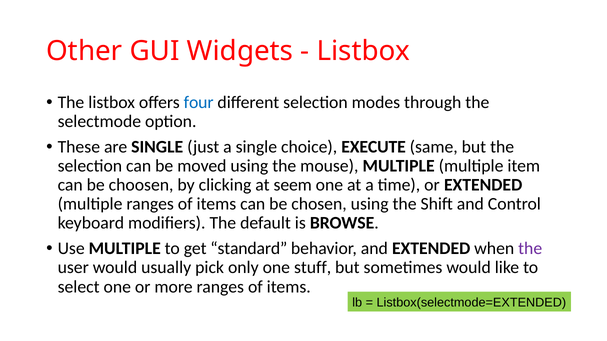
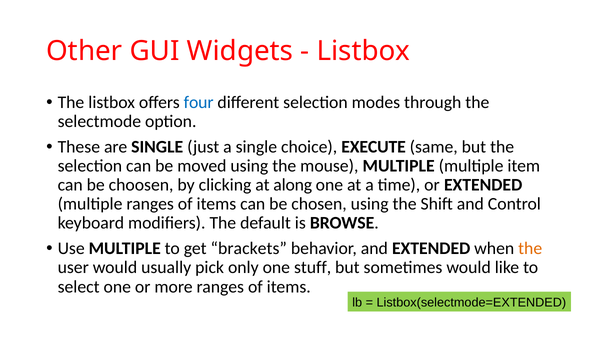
seem: seem -> along (293, 185)
standard: standard -> brackets (249, 249)
the colour: purple -> orange (530, 249)
